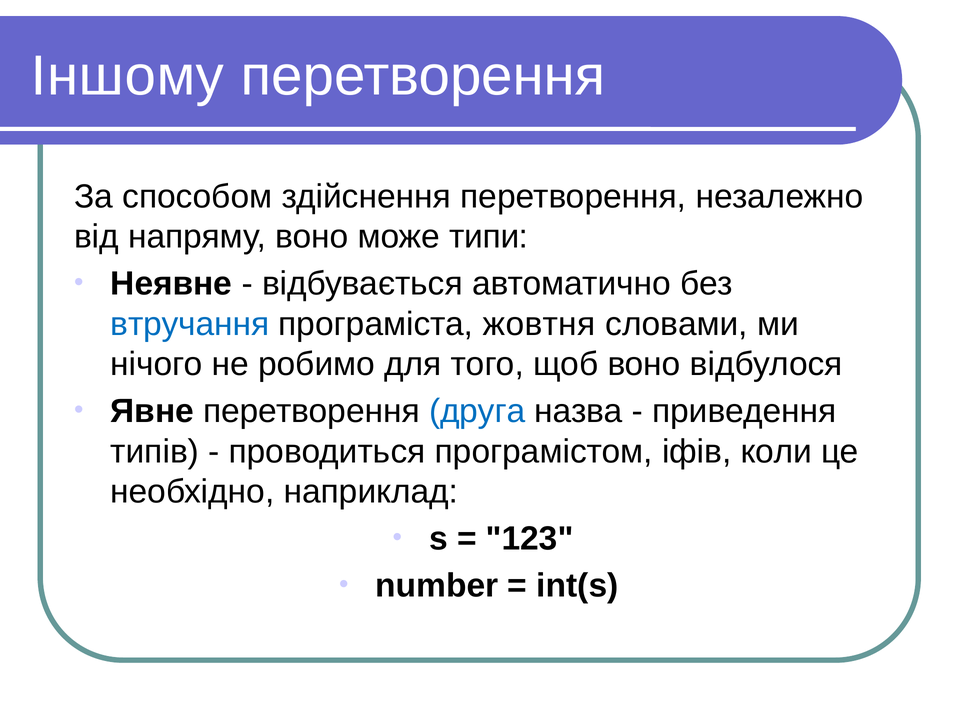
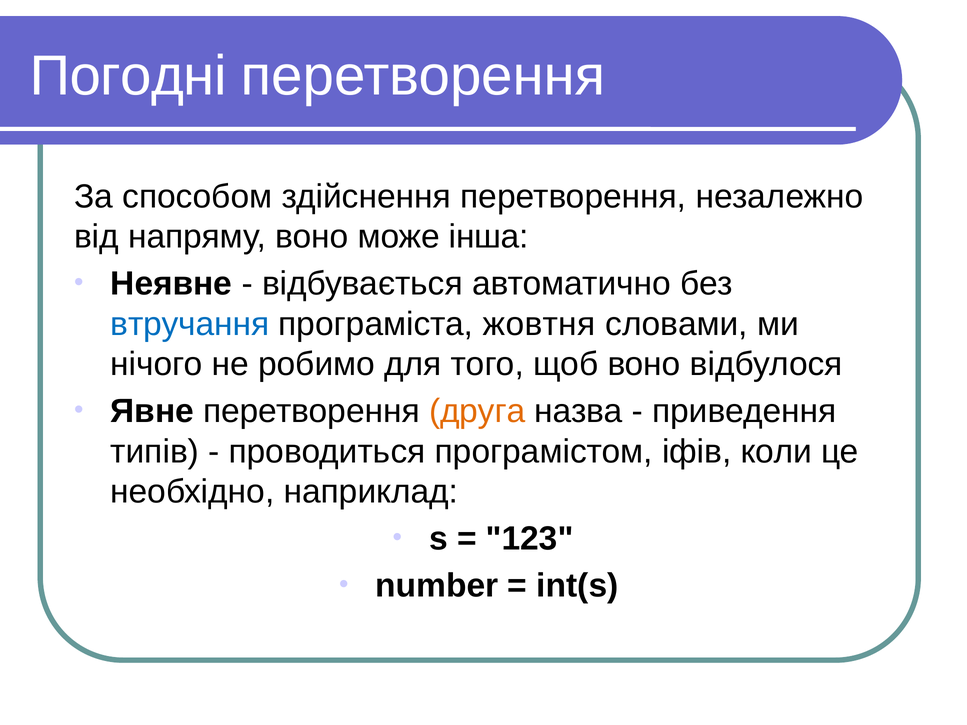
Іншому: Іншому -> Погоднi (128, 76)
типи: типи -> інша (489, 237)
друга colour: blue -> orange (477, 411)
